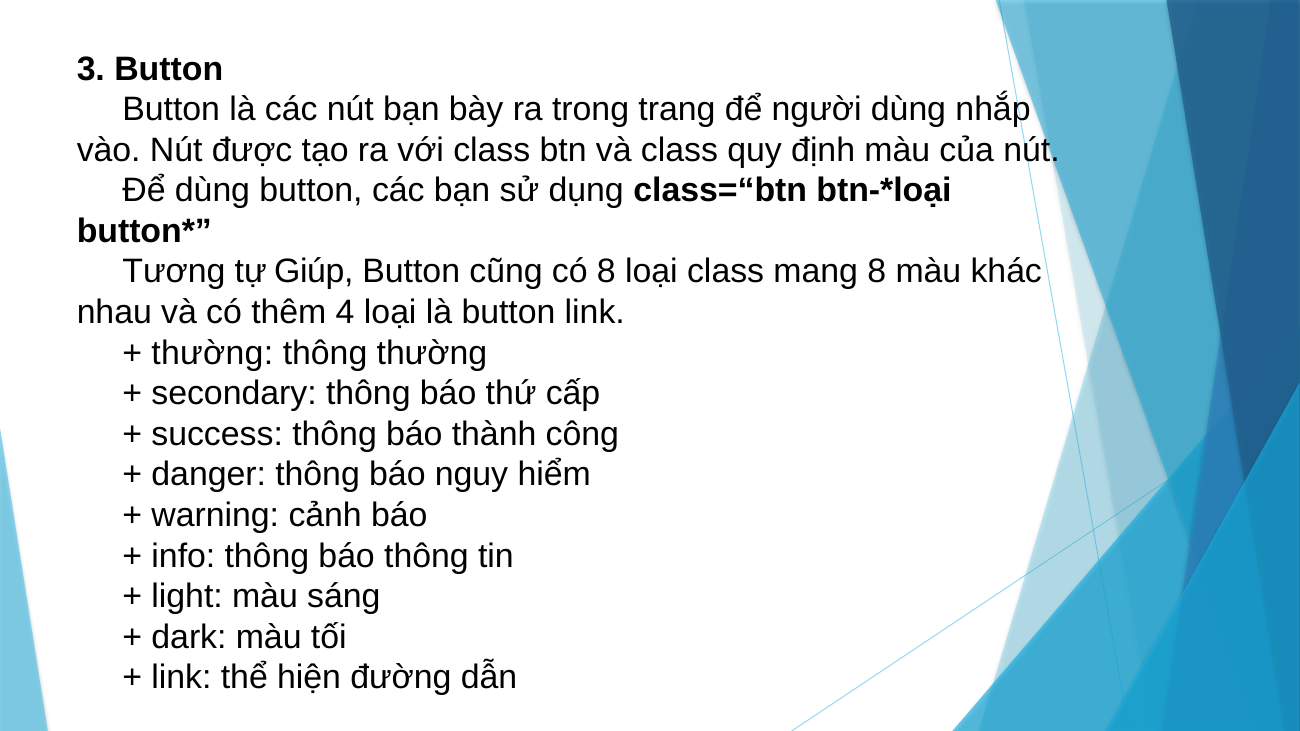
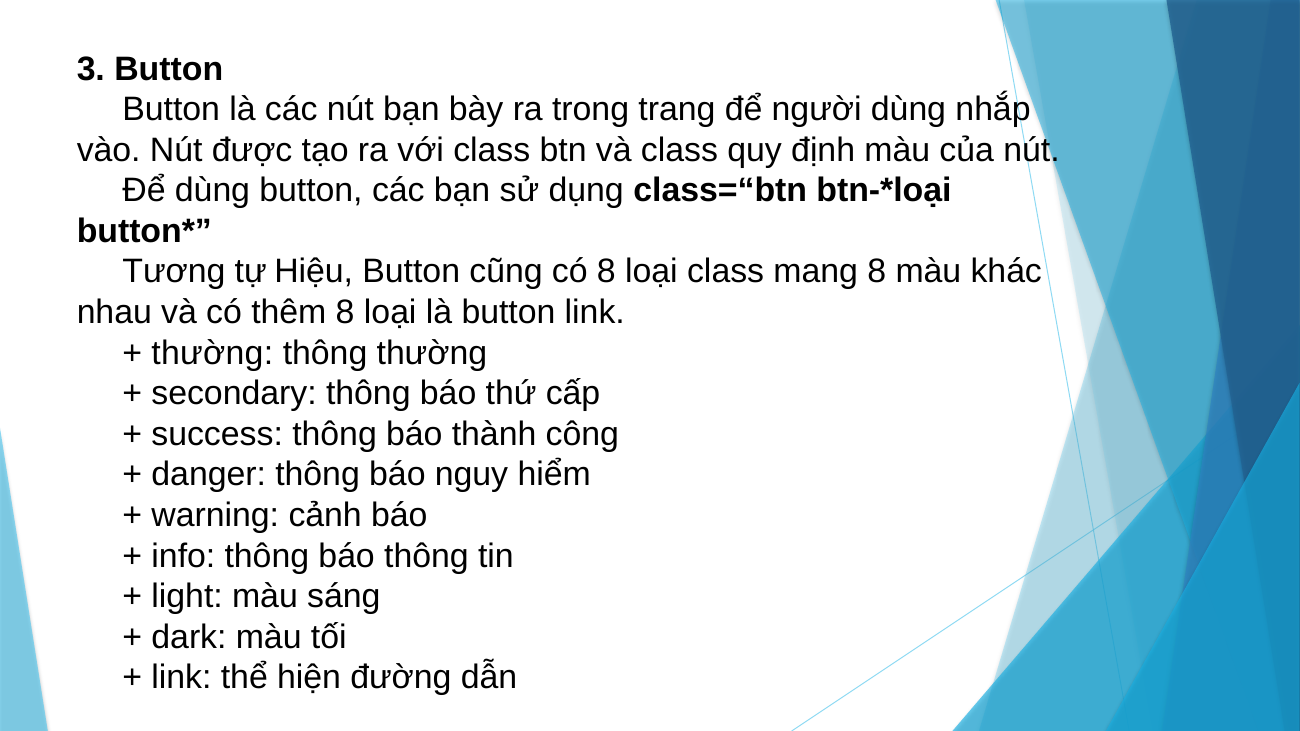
Giúp: Giúp -> Hiệu (314, 272)
thêm 4: 4 -> 8 (345, 313)
